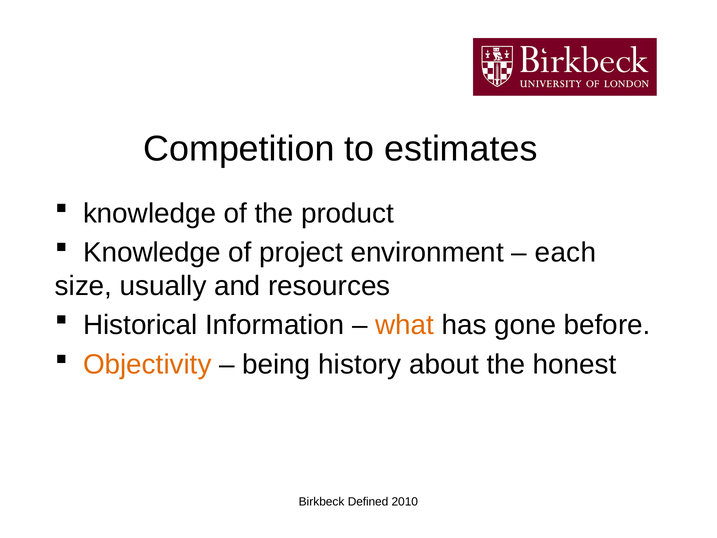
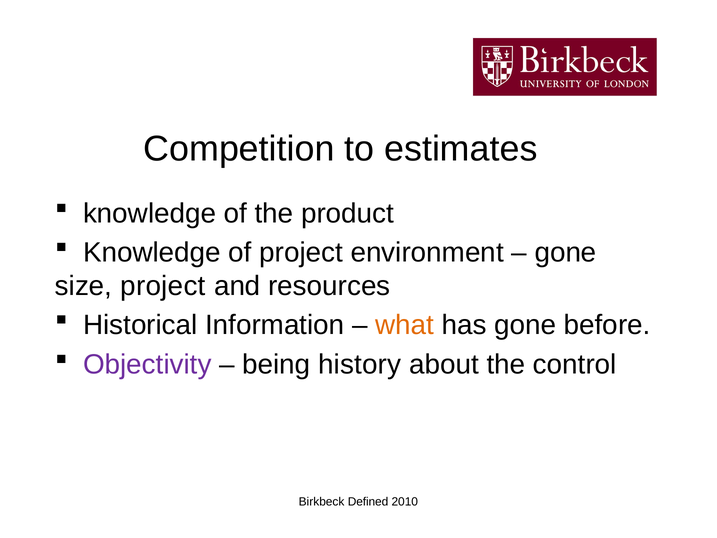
each: each -> gone (566, 253)
size usually: usually -> project (163, 286)
Objectivity colour: orange -> purple (147, 364)
honest: honest -> control (575, 364)
